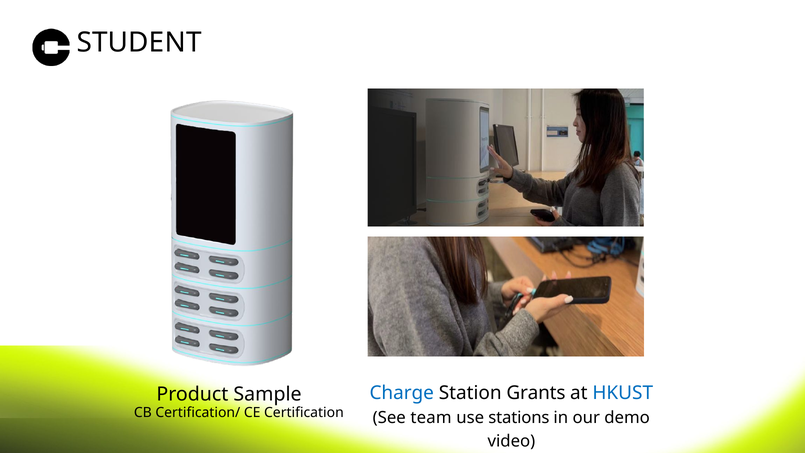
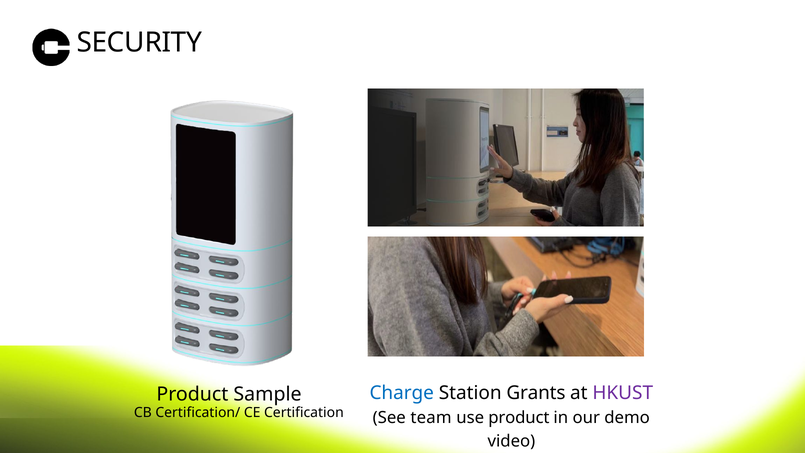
STUDENT: STUDENT -> SECURITY (139, 42)
HKUST colour: blue -> purple (623, 393)
use stations: stations -> product (519, 418)
